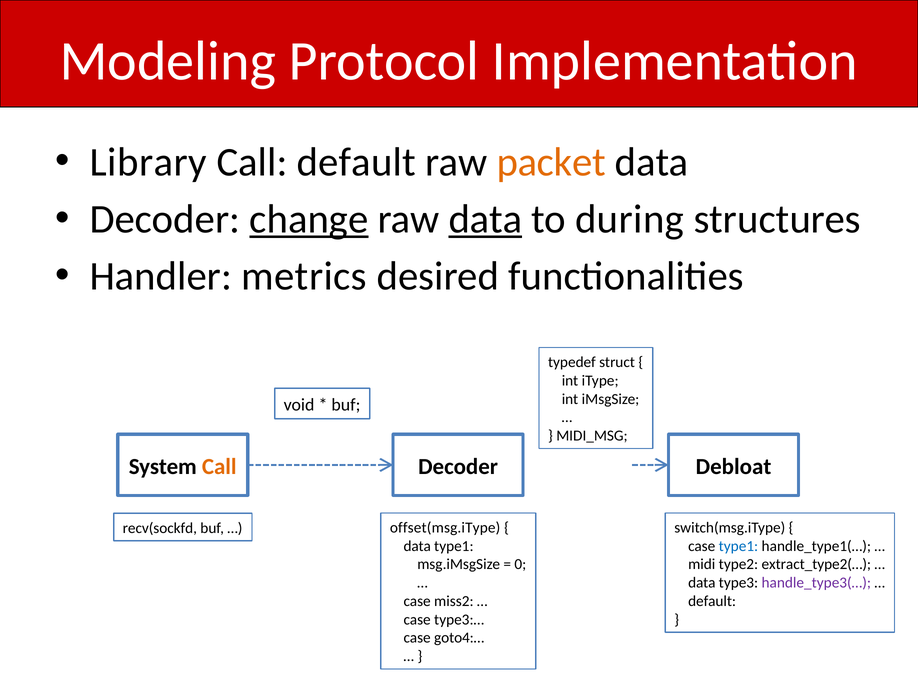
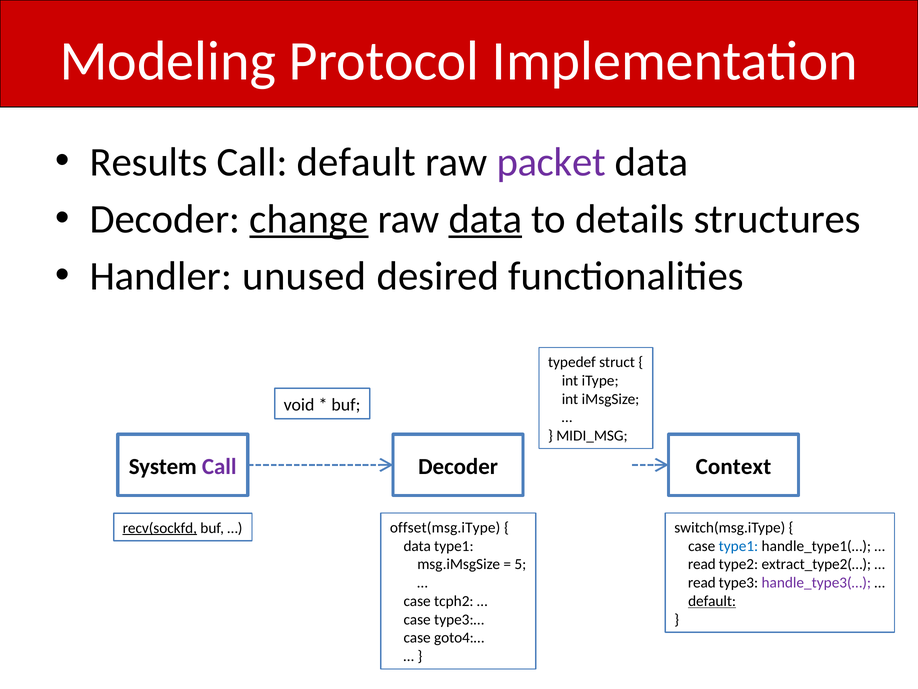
Library: Library -> Results (149, 162)
packet colour: orange -> purple (551, 162)
during: during -> details (630, 219)
metrics: metrics -> unused (304, 276)
Call colour: orange -> purple (219, 466)
Debloat: Debloat -> Context (733, 466)
recv(sockfd underline: none -> present (160, 528)
0: 0 -> 5 (520, 564)
midi: midi -> read (702, 564)
data: data -> read (702, 582)
miss2: miss2 -> tcph2 (454, 601)
default underline: none -> present (712, 601)
